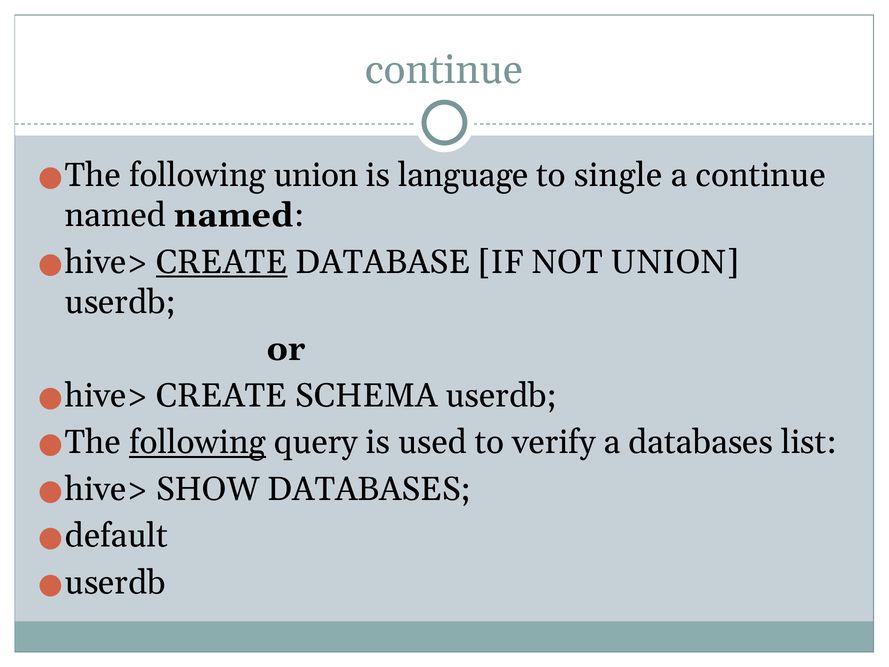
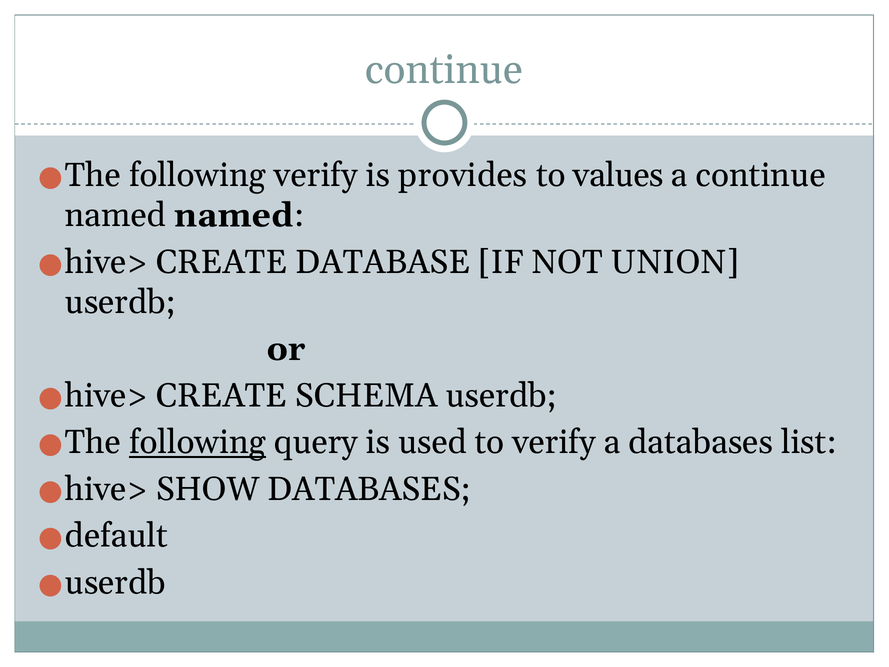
following union: union -> verify (316, 175)
language: language -> provides (463, 175)
single: single -> values (618, 175)
CREATE underline: present -> none (222, 262)
